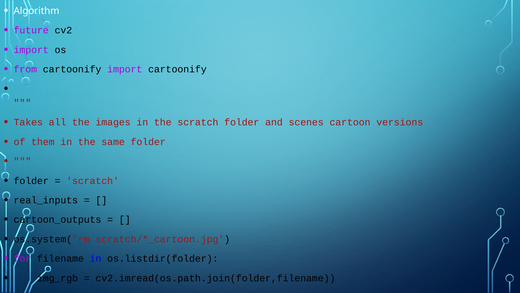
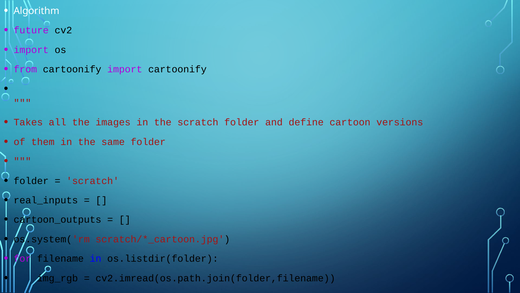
scenes: scenes -> define (306, 122)
